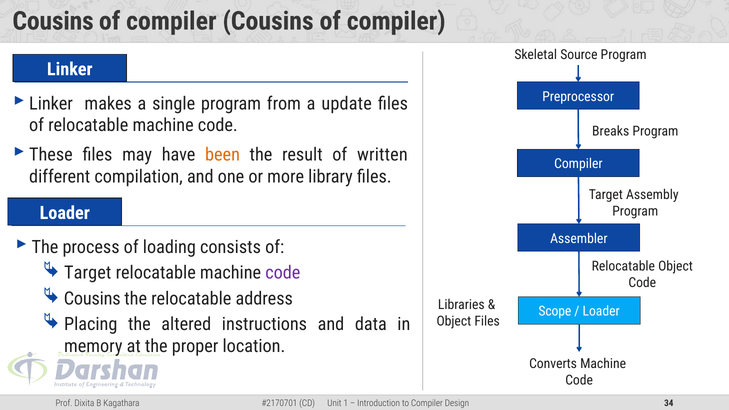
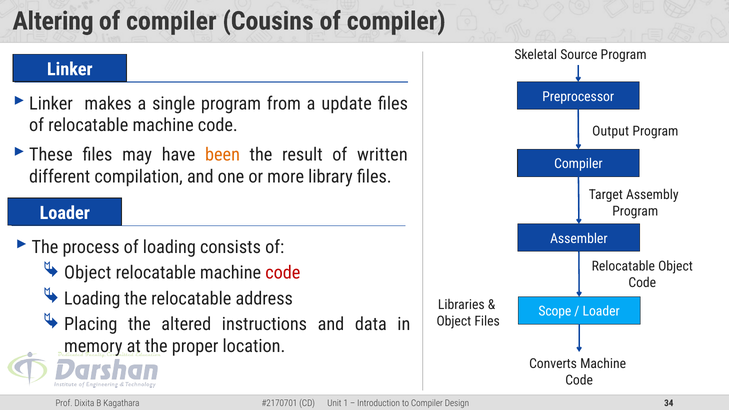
Cousins: Cousins -> Altering (53, 21)
Breaks: Breaks -> Output (611, 131)
Target: Target -> Object (88, 273)
code colour: purple -> red (283, 273)
Cousins: Cousins -> Loading (92, 299)
